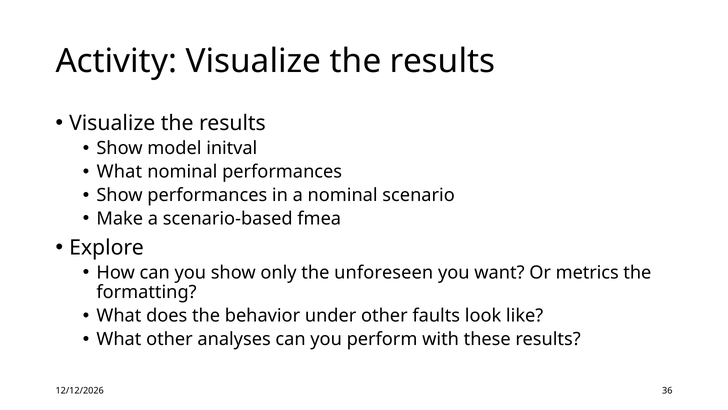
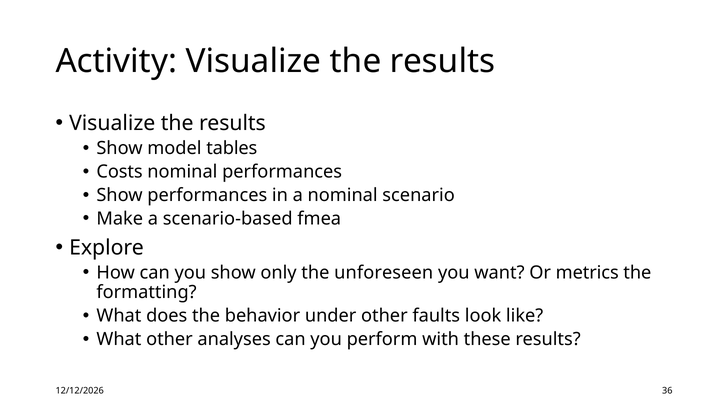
initval: initval -> tables (232, 148)
What: What -> Costs (120, 172)
